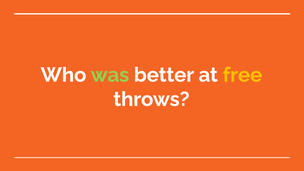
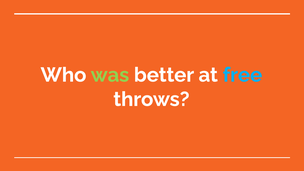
free colour: yellow -> light blue (242, 75)
